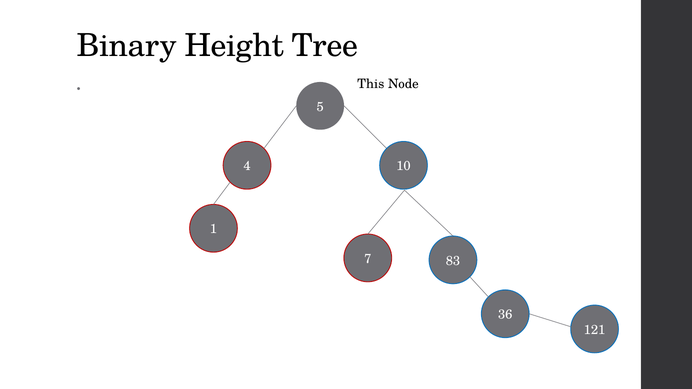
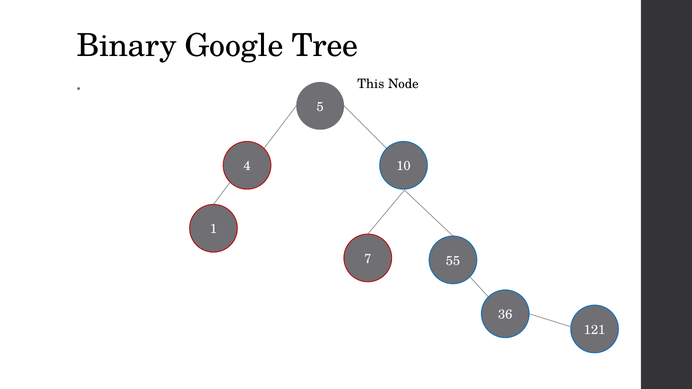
Height: Height -> Google (234, 46)
83: 83 -> 55 (453, 261)
